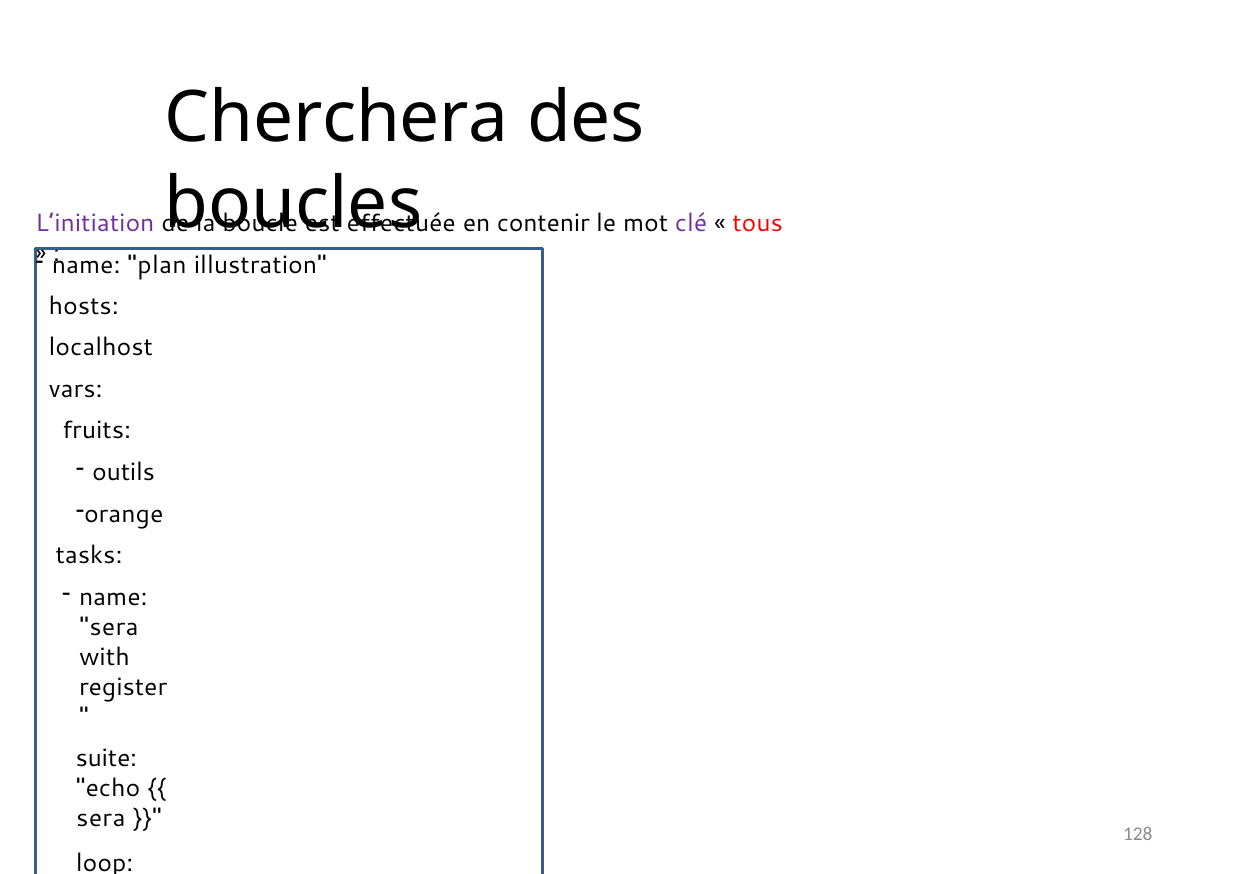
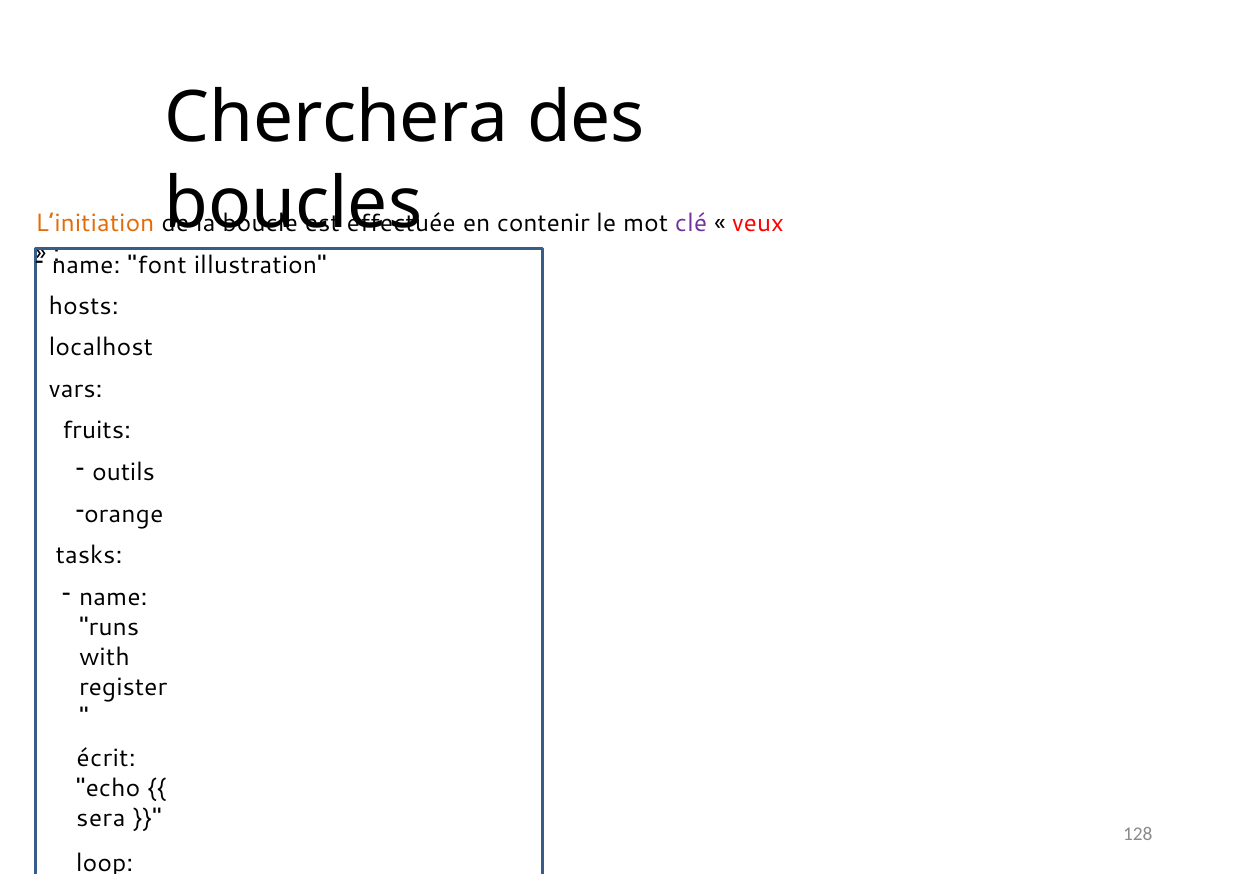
L’initiation colour: purple -> orange (95, 223)
tous: tous -> veux (758, 223)
plan: plan -> font (157, 265)
sera: sera -> runs (109, 627)
suite: suite -> écrit (106, 758)
